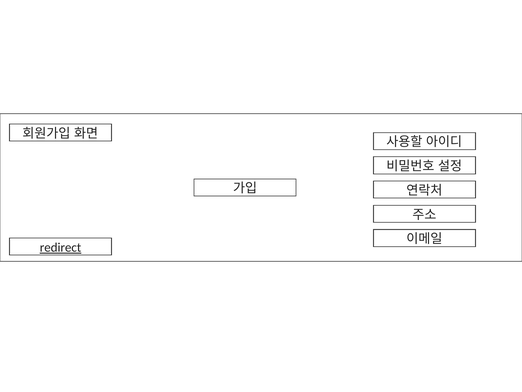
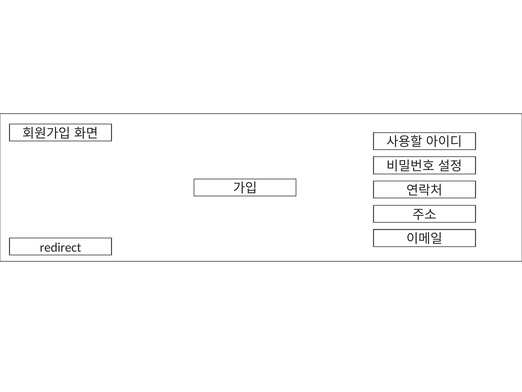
redirect underline: present -> none (61, 247)
